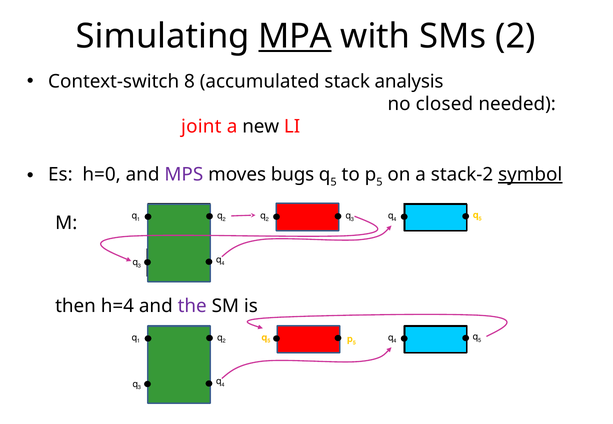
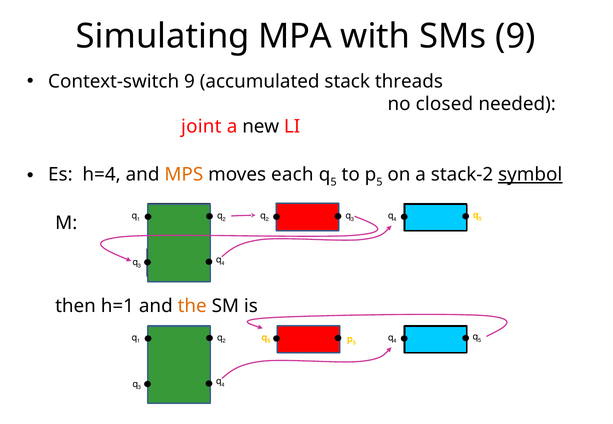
MPA underline: present -> none (295, 36)
SMs 2: 2 -> 9 (515, 36)
Context-switch 8: 8 -> 9 (189, 82)
analysis: analysis -> threads (409, 82)
h=0: h=0 -> h=4 (102, 175)
MPS colour: purple -> orange (184, 175)
bugs: bugs -> each (292, 175)
h=4: h=4 -> h=1 (117, 306)
the colour: purple -> orange (192, 306)
